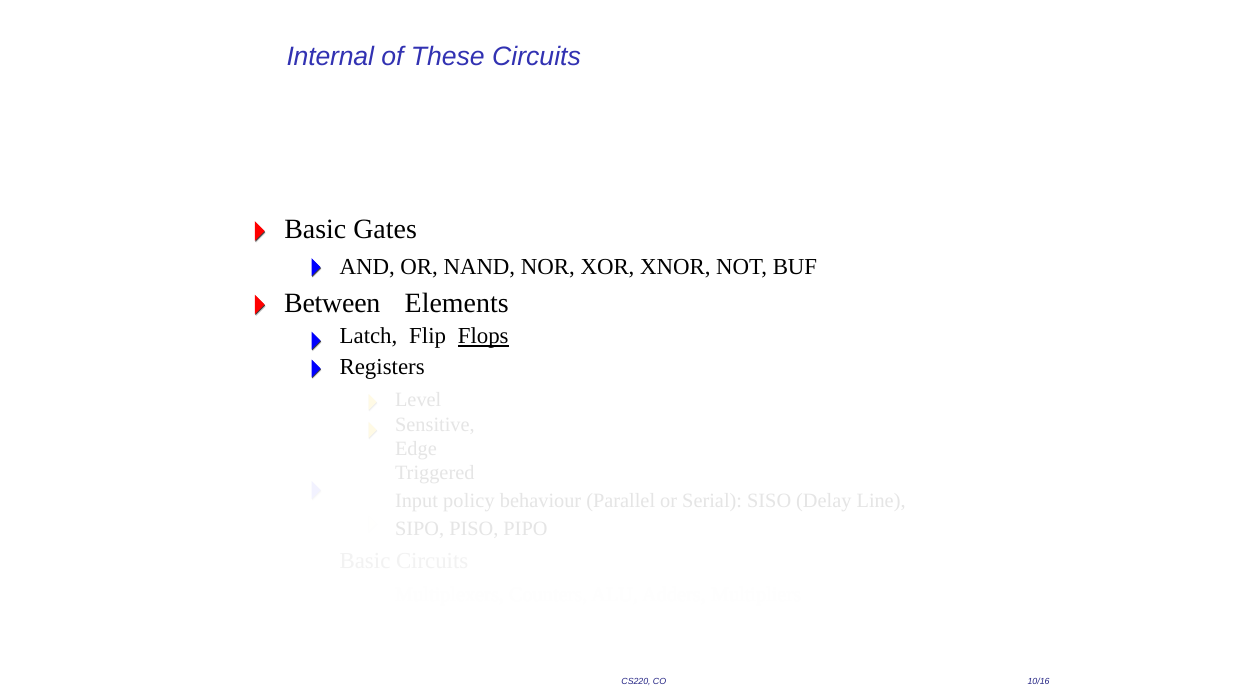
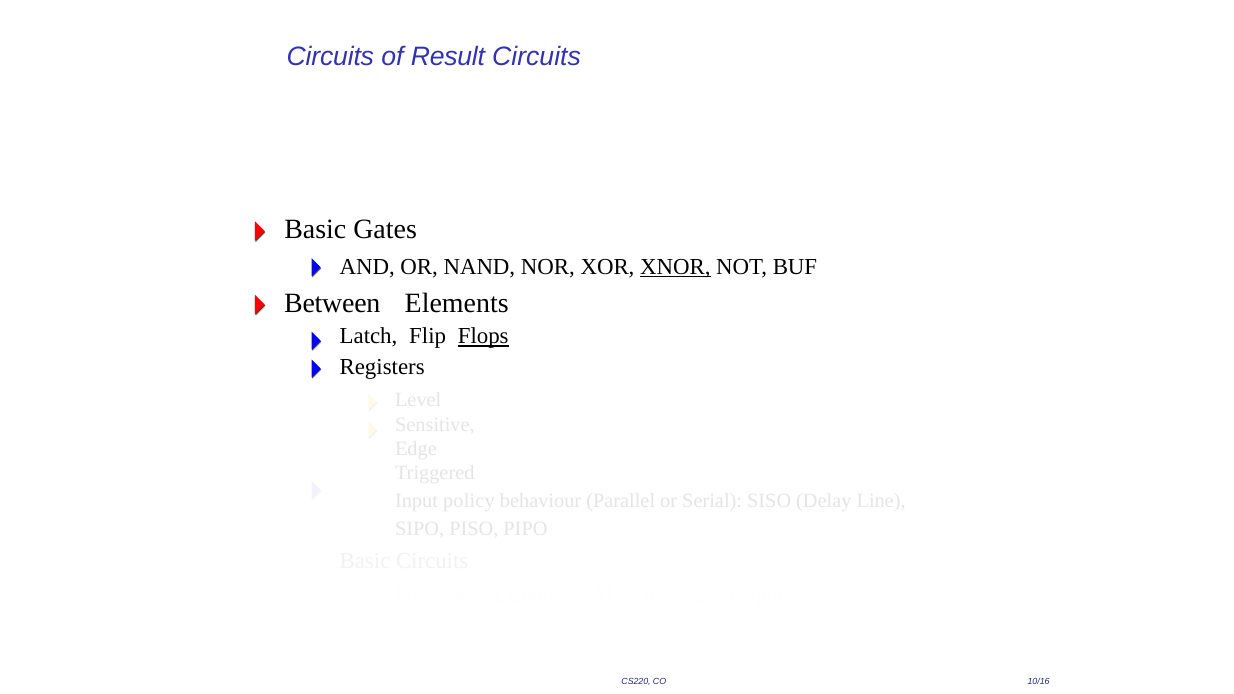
Internal: Internal -> Circuits (330, 57)
These: These -> Result (448, 57)
XNOR underline: none -> present (675, 267)
